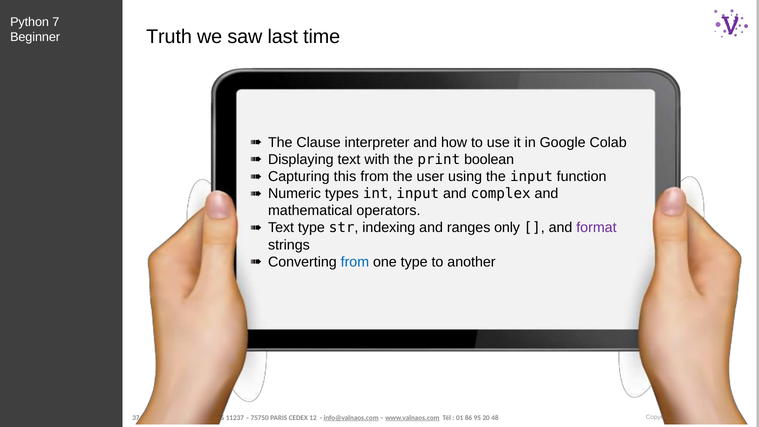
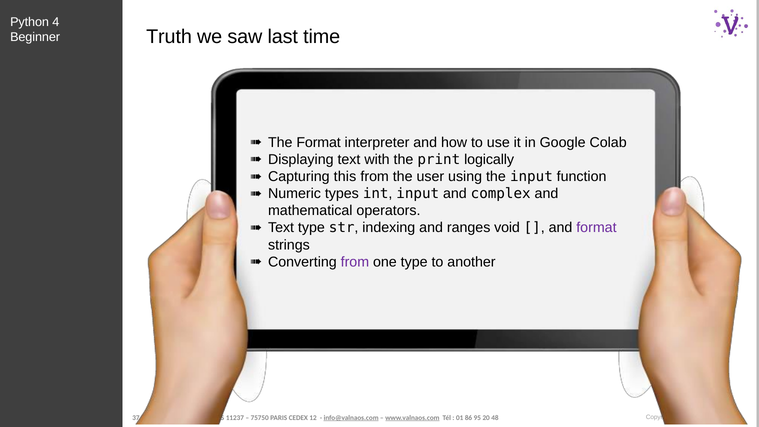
7: 7 -> 4 (56, 22)
The Clause: Clause -> Format (319, 142)
boolean: boolean -> logically (489, 159)
only: only -> void (507, 228)
from colour: blue -> purple (355, 262)
